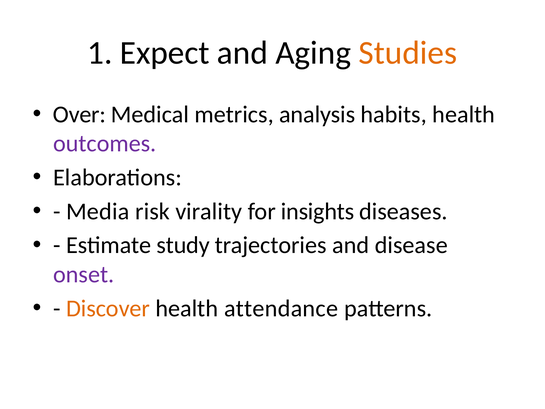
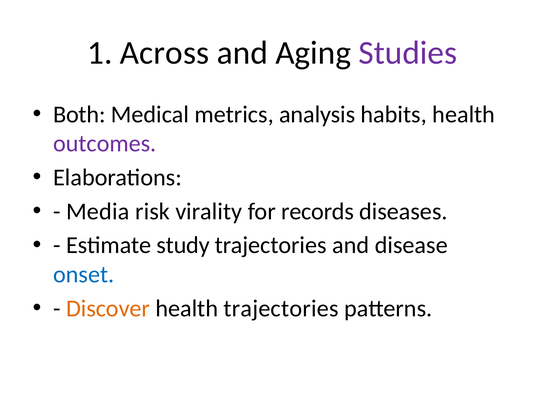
Expect: Expect -> Across (165, 53)
Studies colour: orange -> purple (408, 53)
Over: Over -> Both (79, 114)
insights: insights -> records (318, 211)
onset colour: purple -> blue (84, 274)
health attendance: attendance -> trajectories (281, 308)
